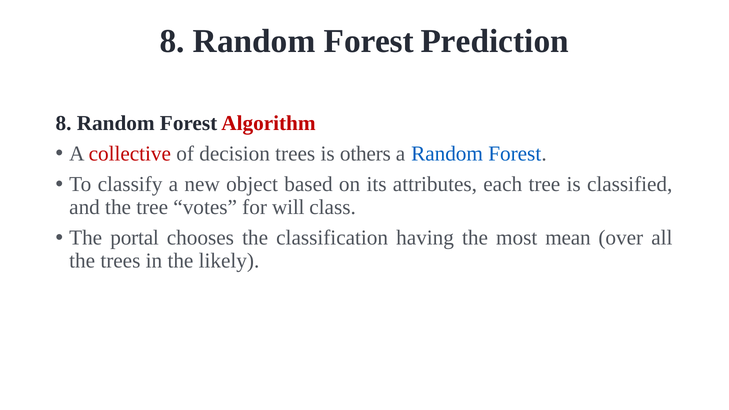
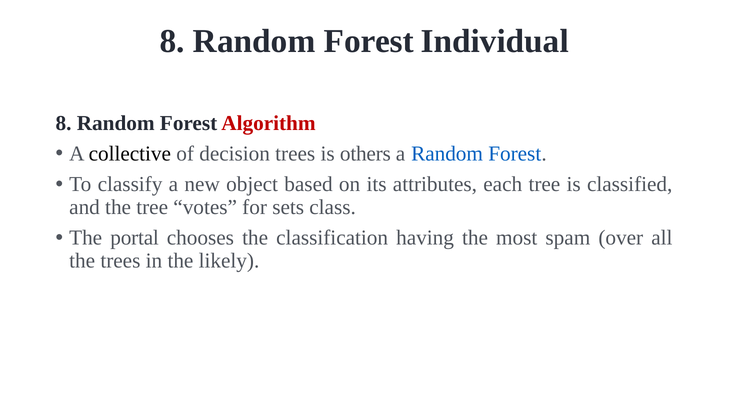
Prediction: Prediction -> Individual (495, 41)
collective colour: red -> black (130, 154)
will: will -> sets (288, 207)
mean: mean -> spam (568, 238)
